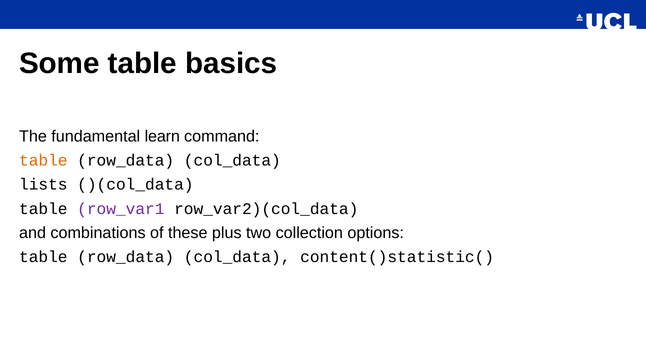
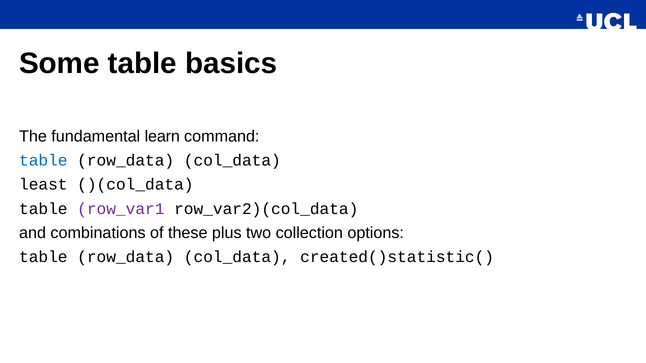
table colour: orange -> blue (43, 161)
lists: lists -> least (43, 185)
content()statistic(: content()statistic( -> created()statistic( (397, 257)
